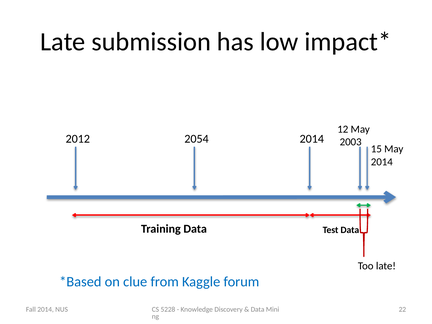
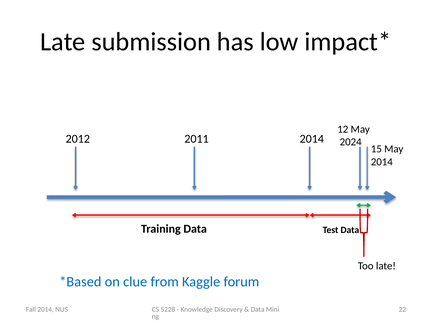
2054: 2054 -> 2011 (197, 139)
2003: 2003 -> 2024 (351, 142)
